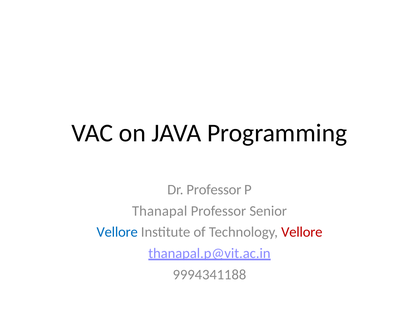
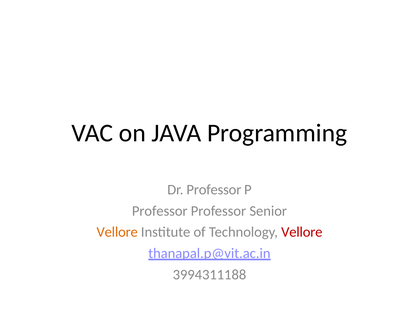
Thanapal: Thanapal -> Professor (160, 211)
Vellore colour: blue -> orange (117, 232)
9994341188: 9994341188 -> 3994311188 (209, 275)
